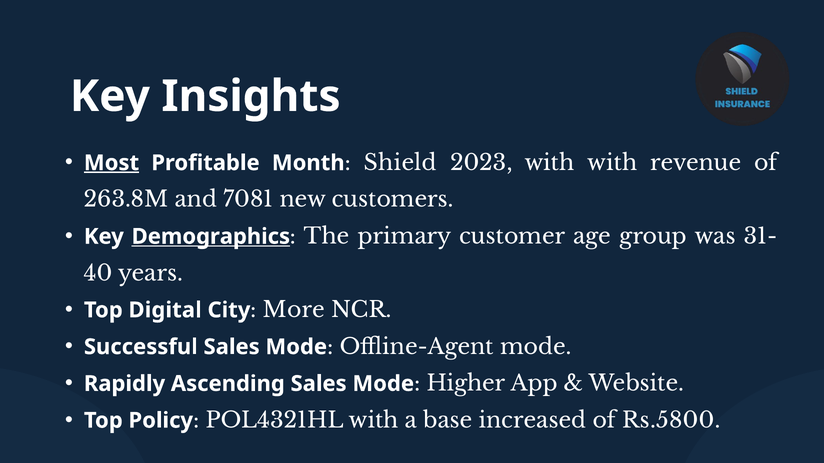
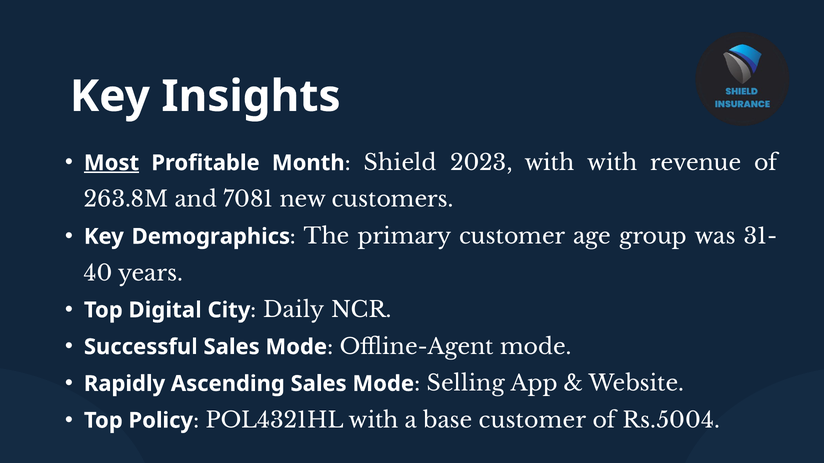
Demographics underline: present -> none (211, 237)
More: More -> Daily (294, 310)
Higher: Higher -> Selling (466, 384)
base increased: increased -> customer (532, 421)
Rs.5800: Rs.5800 -> Rs.5004 (671, 421)
